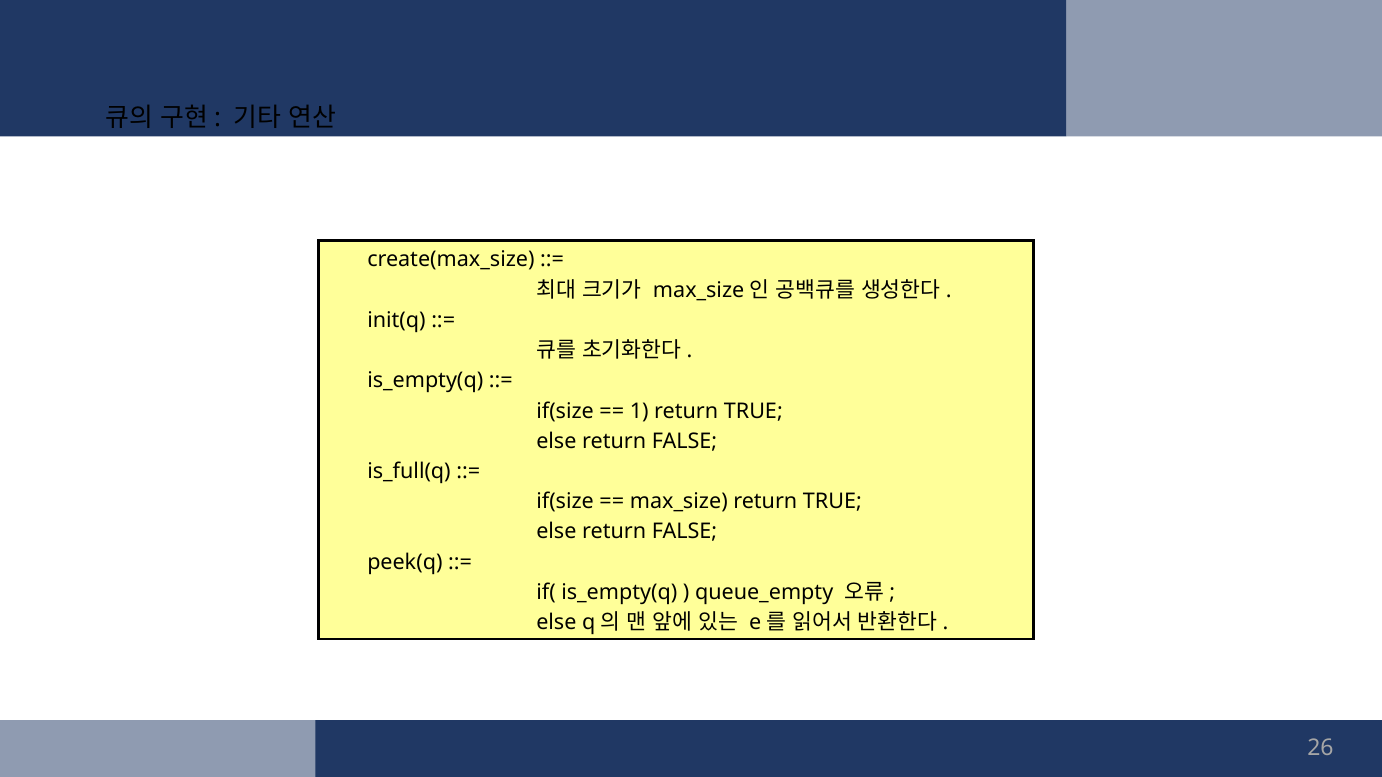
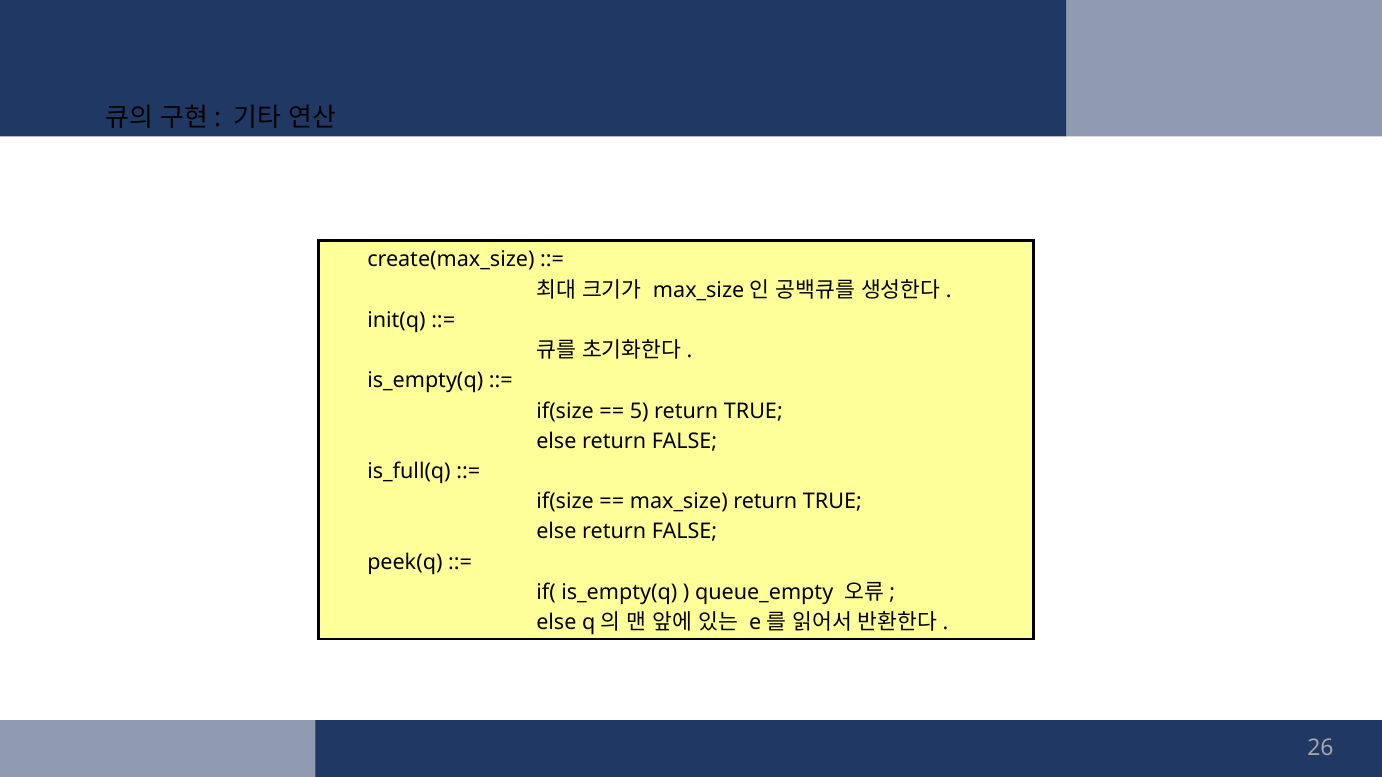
1: 1 -> 5 (639, 411)
